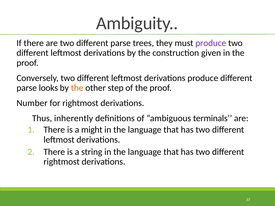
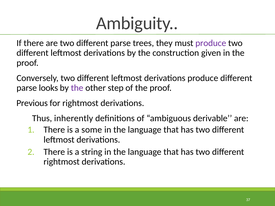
the colour: orange -> purple (77, 88)
Number: Number -> Previous (32, 103)
terminals: terminals -> derivable (213, 118)
might: might -> some (92, 130)
